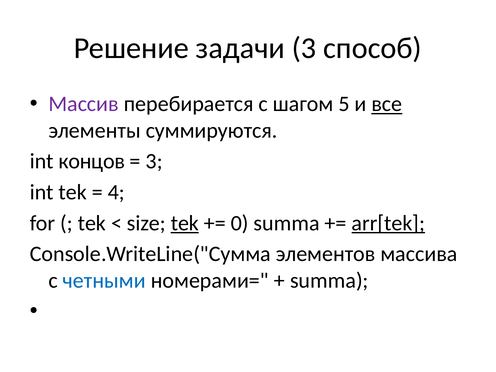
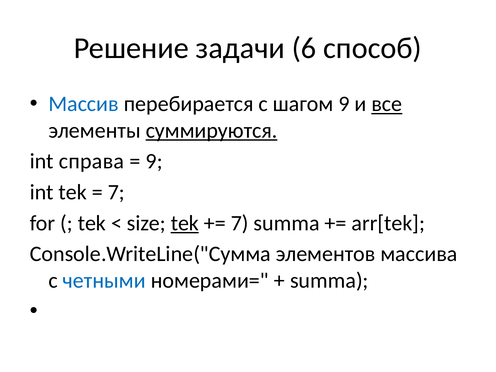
задачи 3: 3 -> 6 (304, 48)
Массив colour: purple -> blue (84, 104)
шагом 5: 5 -> 9 (344, 104)
суммируются underline: none -> present (212, 131)
концов: концов -> справа (91, 161)
3: 3 -> 9 (154, 161)
4: 4 -> 7 (116, 192)
0: 0 -> 7 (240, 223)
arr[tek underline: present -> none (388, 223)
